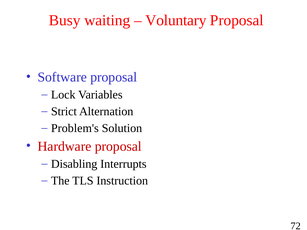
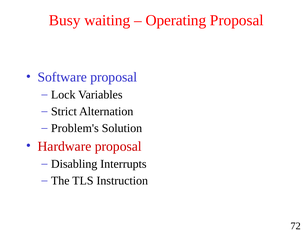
Voluntary: Voluntary -> Operating (176, 20)
